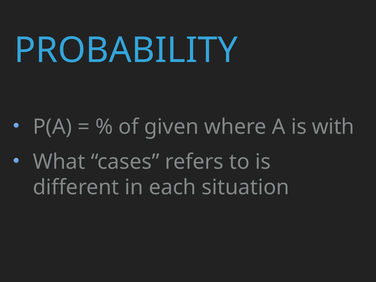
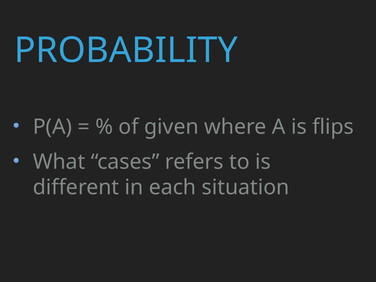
with: with -> flips (333, 127)
